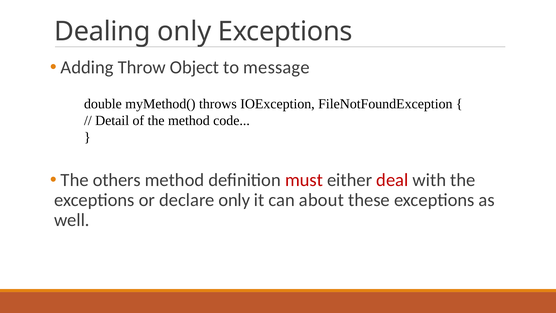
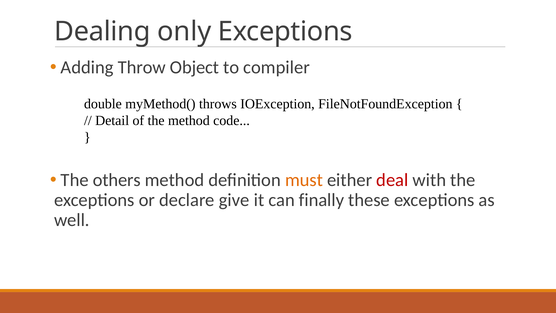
message: message -> compiler (277, 67)
must colour: red -> orange (304, 180)
declare only: only -> give (234, 200)
about: about -> finally (322, 200)
